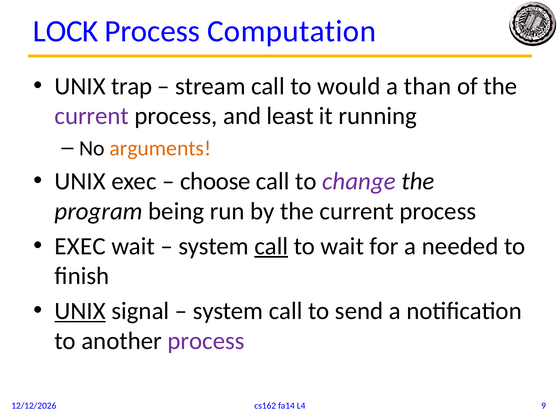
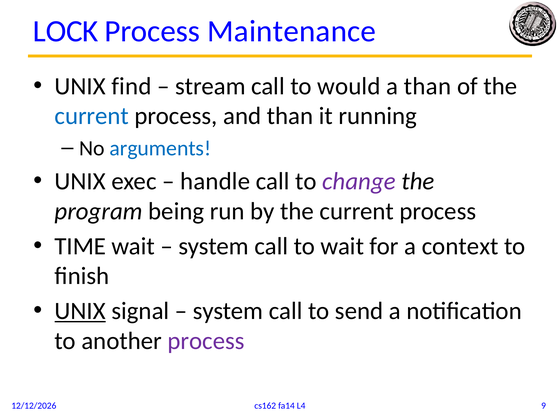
Computation: Computation -> Maintenance (292, 31)
trap: trap -> find (131, 86)
current colour: purple -> blue (92, 116)
and least: least -> than (290, 116)
arguments colour: orange -> blue (160, 148)
choose: choose -> handle (215, 181)
EXEC: EXEC -> TIME (80, 246)
call underline: present -> none (271, 246)
needed: needed -> context (460, 246)
